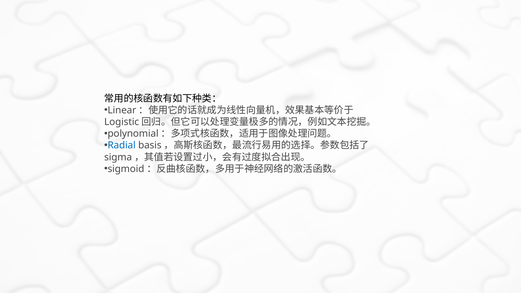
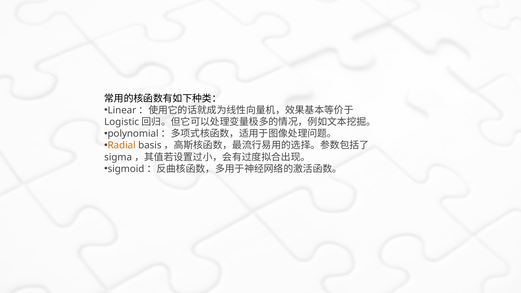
Radial colour: blue -> orange (122, 145)
